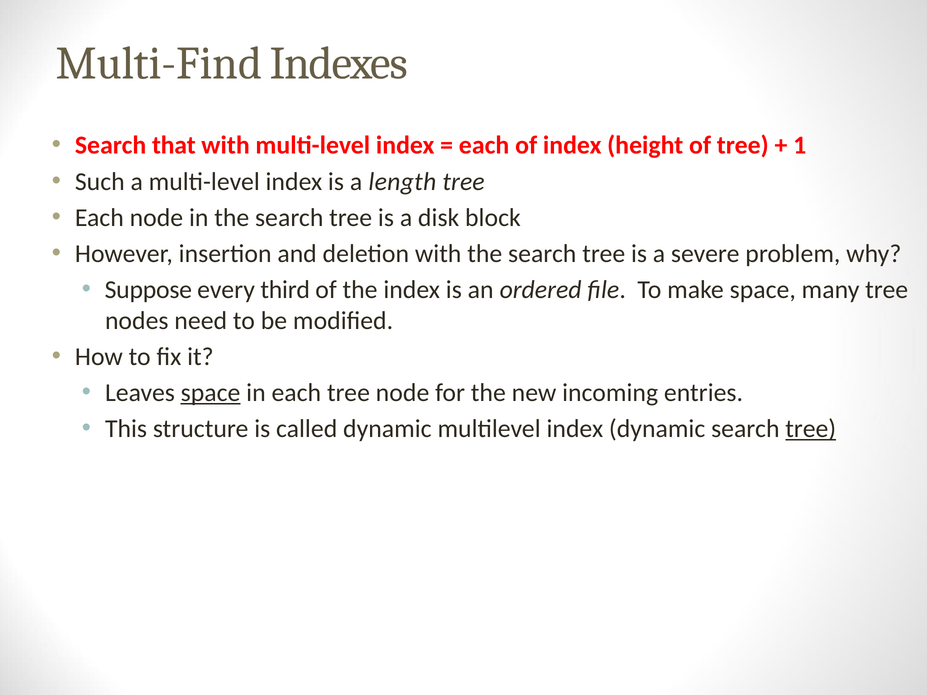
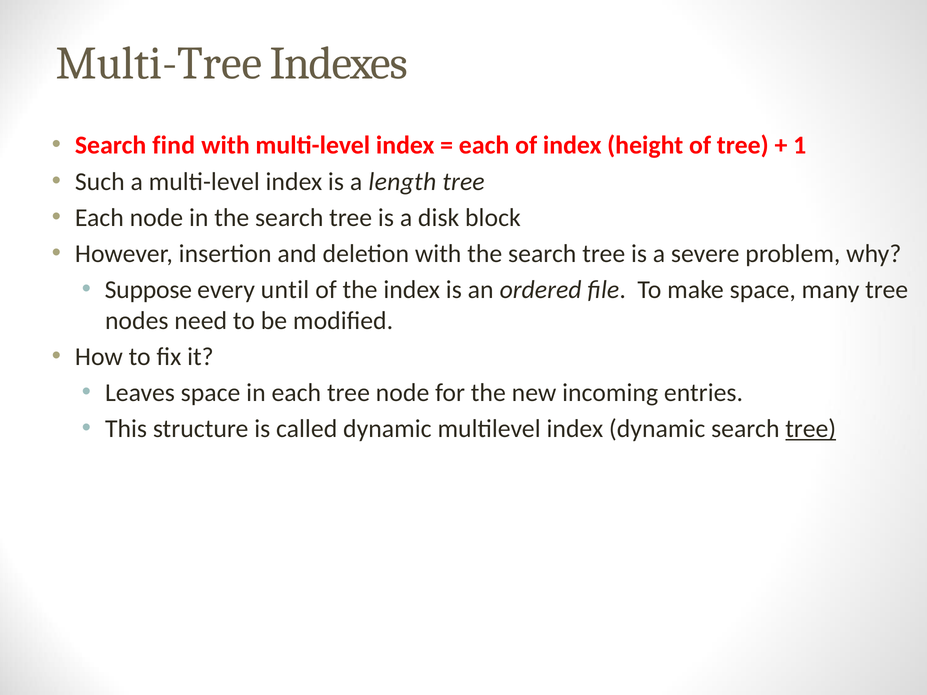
Multi-Find: Multi-Find -> Multi-Tree (159, 63)
that: that -> find (174, 146)
third: third -> until (285, 290)
space underline: present -> none (211, 393)
